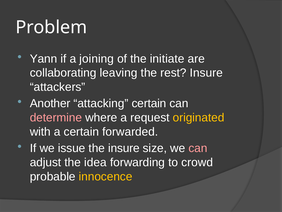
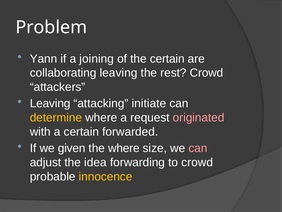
the initiate: initiate -> certain (167, 59)
rest Insure: Insure -> Crowd (206, 73)
Another: Another -> Leaving (50, 103)
attacking certain: certain -> initiate (149, 103)
determine colour: pink -> yellow (56, 117)
originated colour: yellow -> pink (199, 117)
issue: issue -> given (72, 148)
the insure: insure -> where (124, 148)
